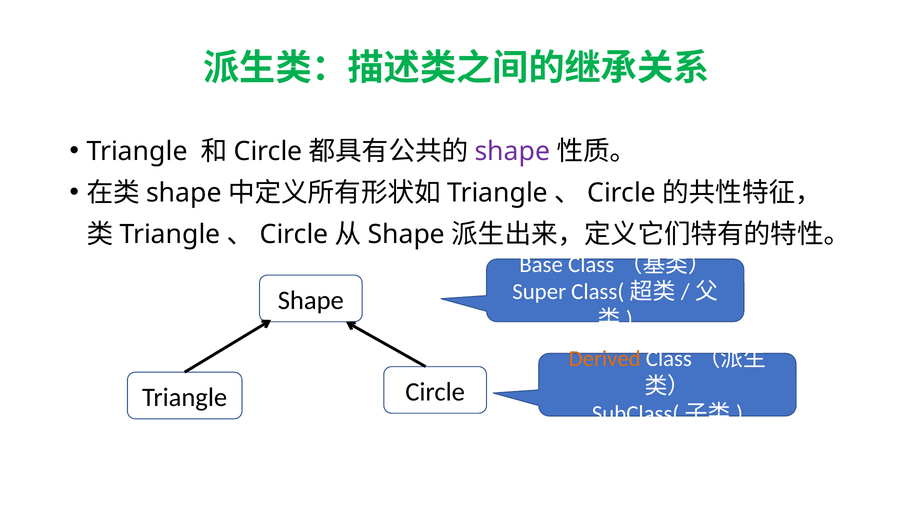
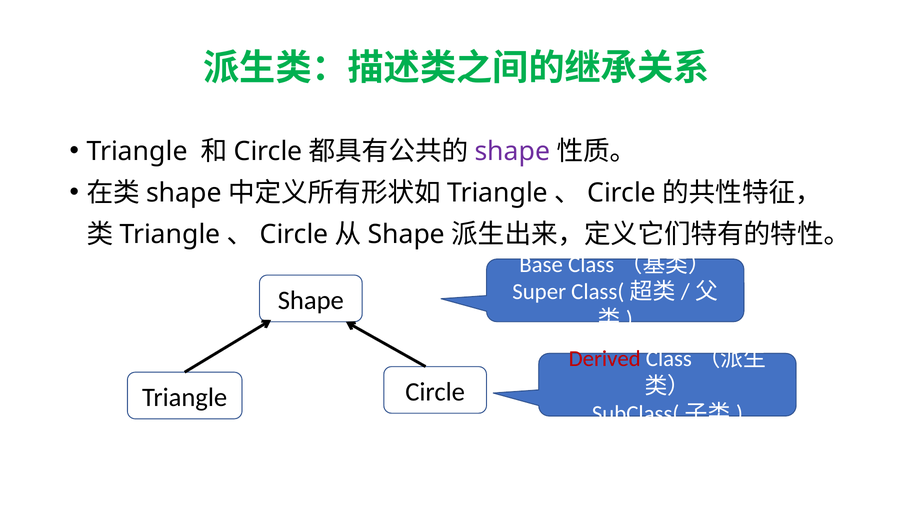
Derived colour: orange -> red (605, 359)
